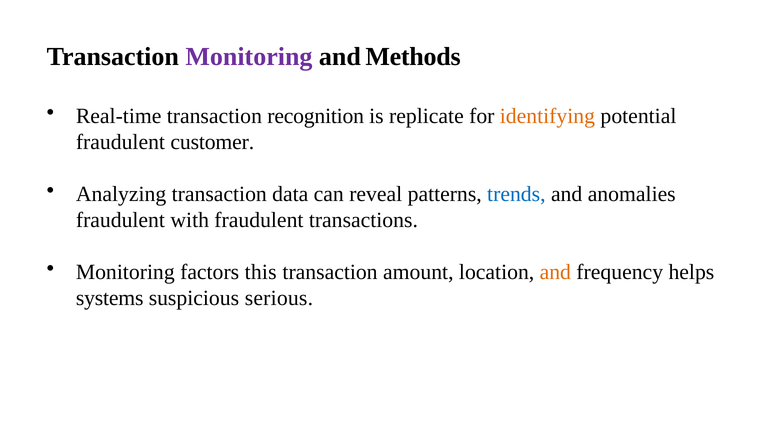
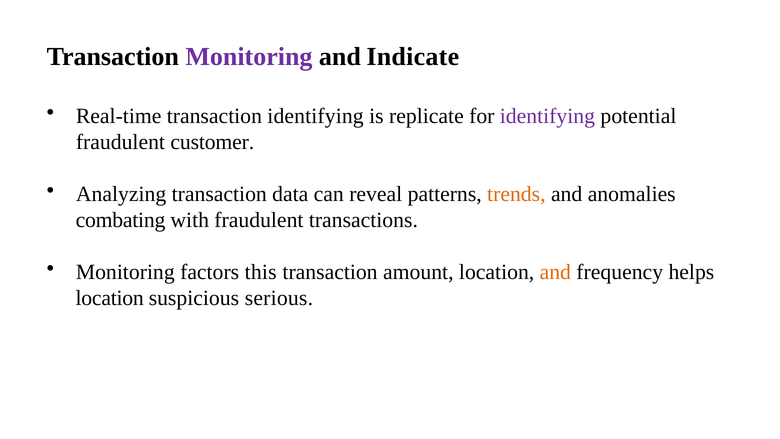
Methods: Methods -> Indicate (413, 56)
transaction recognition: recognition -> identifying (316, 116)
identifying colour: orange -> purple (547, 116)
trends colour: blue -> orange (516, 194)
fraudulent: fraudulent -> combating (121, 220)
systems: systems -> location (110, 298)
